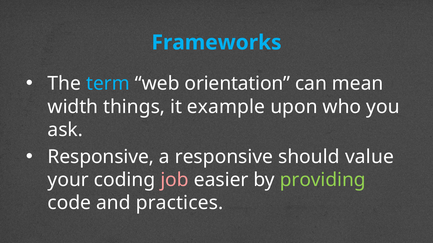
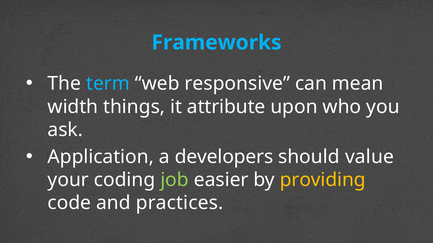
orientation: orientation -> responsive (237, 84)
example: example -> attribute (226, 107)
Responsive: Responsive -> Application (101, 157)
a responsive: responsive -> developers (224, 157)
job colour: pink -> light green (175, 180)
providing colour: light green -> yellow (323, 180)
